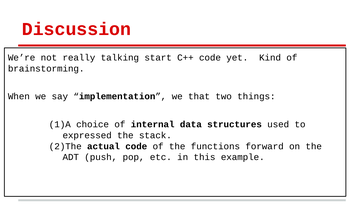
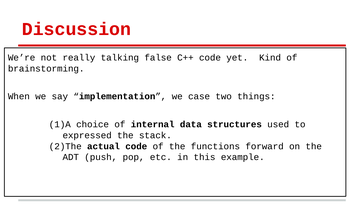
start: start -> false (158, 58)
that: that -> case (199, 96)
